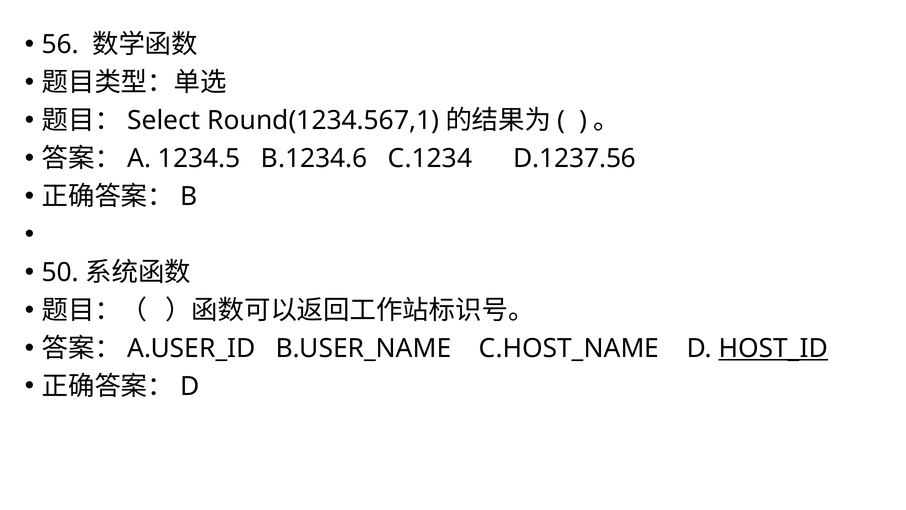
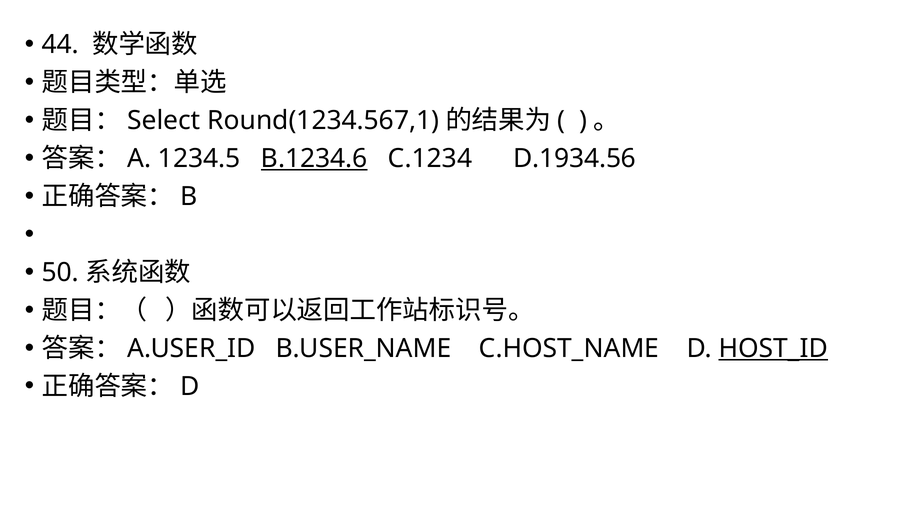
56: 56 -> 44 (60, 45)
B.1234.6 underline: none -> present (314, 158)
D.1237.56: D.1237.56 -> D.1934.56 (575, 158)
